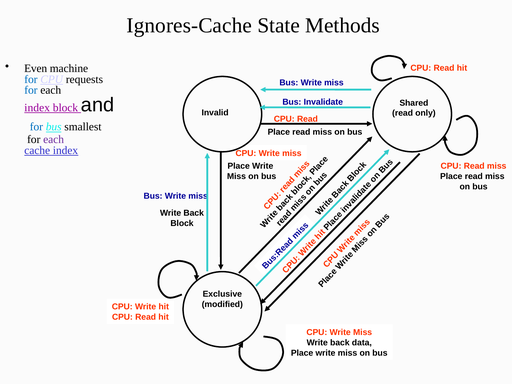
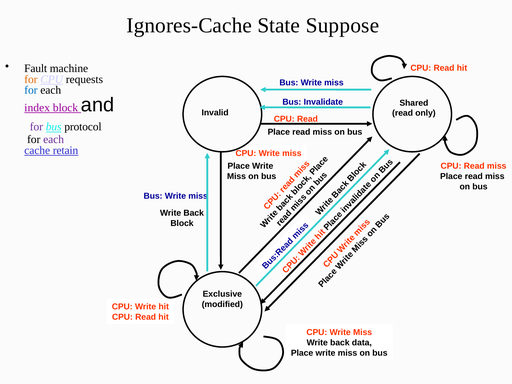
Methods: Methods -> Suppose (342, 25)
Even: Even -> Fault (36, 68)
for colour: blue -> orange (31, 79)
for colour: blue -> purple (36, 127)
smallest: smallest -> protocol (83, 127)
cache index: index -> retain (66, 150)
